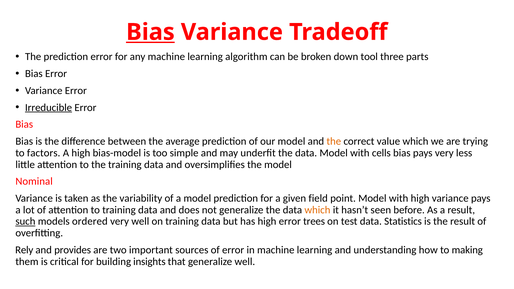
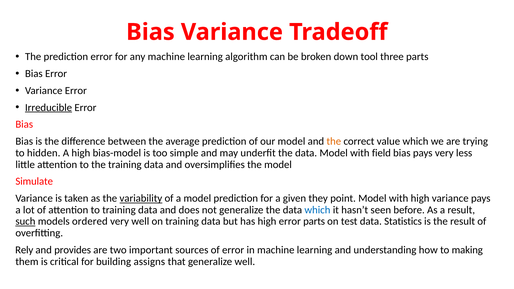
Bias underline: present -> none (150, 32)
factors: factors -> hidden (44, 153)
cells: cells -> field (381, 153)
Nominal: Nominal -> Simulate (34, 181)
variability underline: none -> present (141, 198)
field: field -> they (318, 198)
which colour: orange -> blue (317, 210)
error trees: trees -> parts (314, 222)
insights: insights -> assigns (149, 262)
